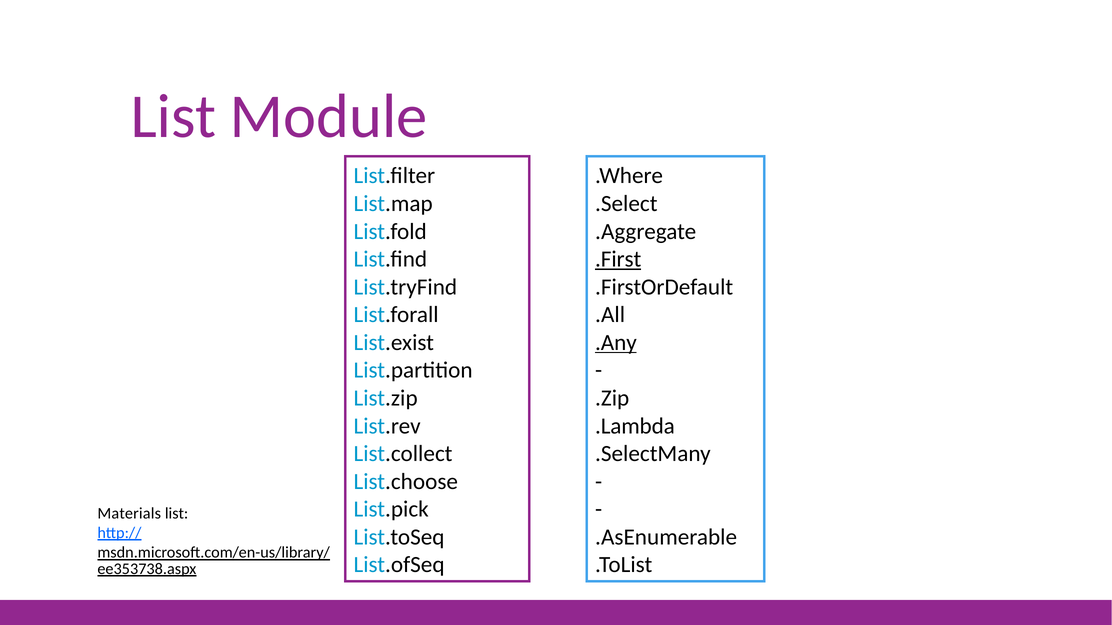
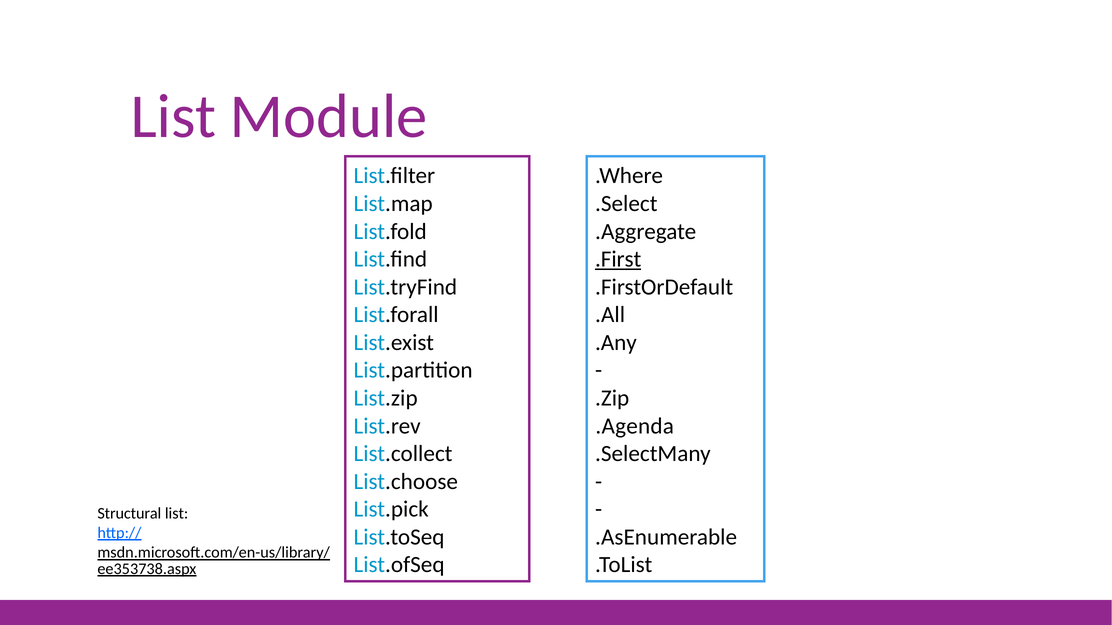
.Any underline: present -> none (616, 343)
.Lambda: .Lambda -> .Agenda (635, 426)
Materials: Materials -> Structural (129, 514)
